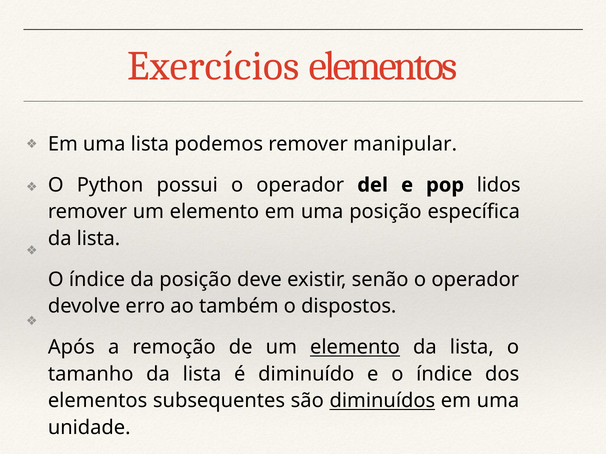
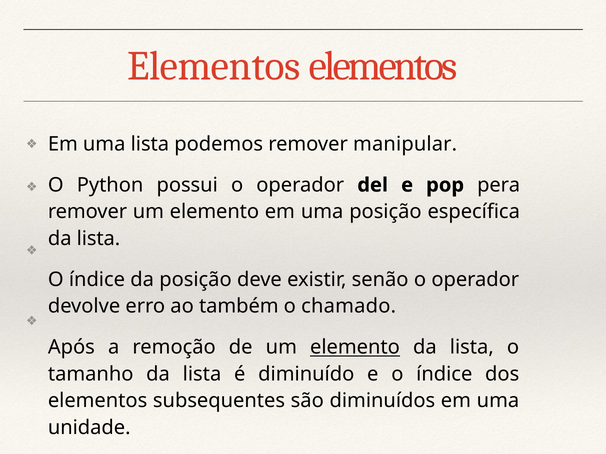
Exercícios: Exercícios -> Elementos (214, 66)
lidos: lidos -> pera (499, 185)
dispostos: dispostos -> chamado (349, 307)
diminuídos underline: present -> none (382, 401)
